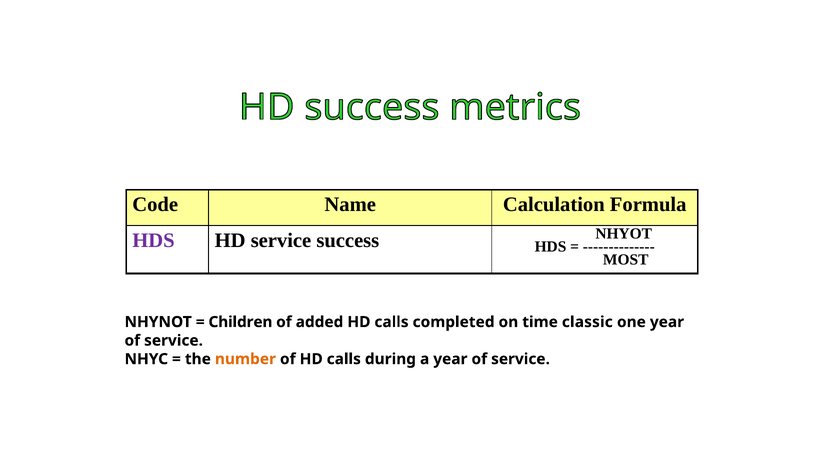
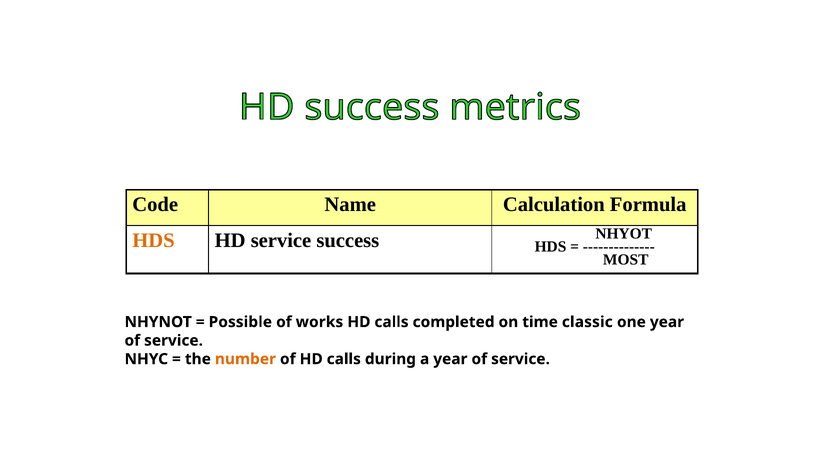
HDS colour: purple -> orange (154, 240)
Children: Children -> Possible (240, 322)
added: added -> works (319, 322)
